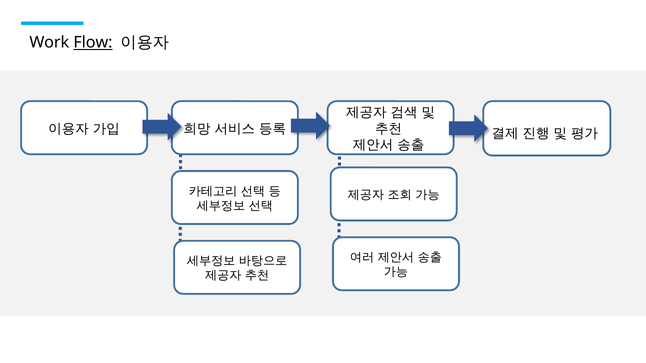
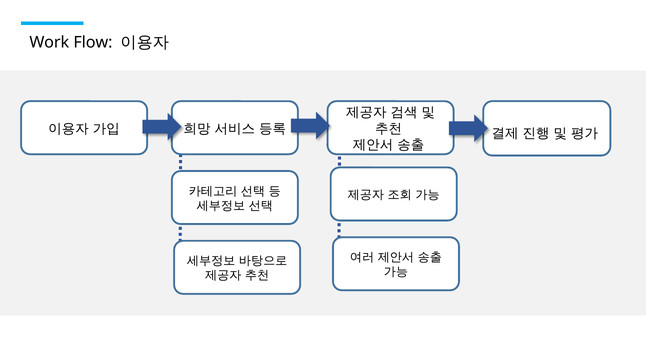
Flow underline: present -> none (93, 43)
